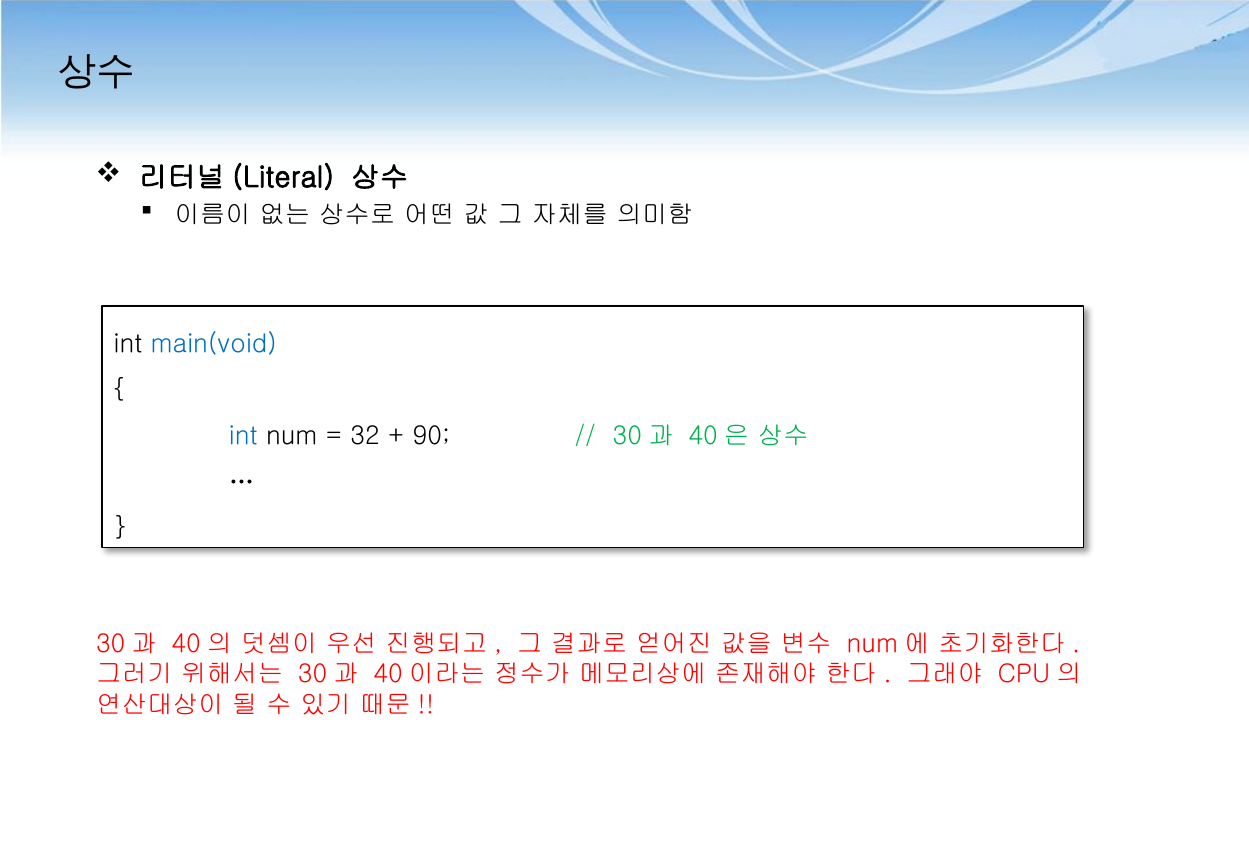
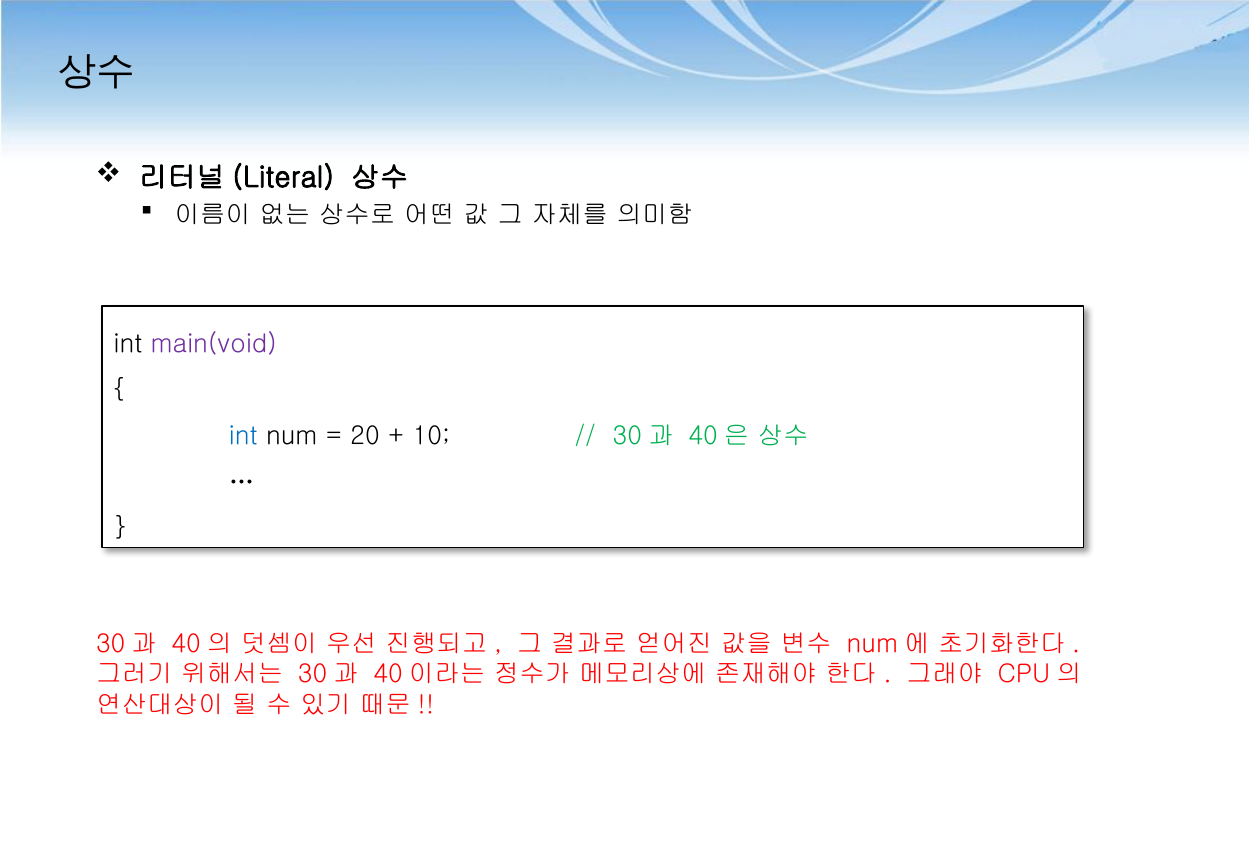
main(void colour: blue -> purple (214, 344)
32: 32 -> 20 (365, 437)
90: 90 -> 10 (432, 437)
